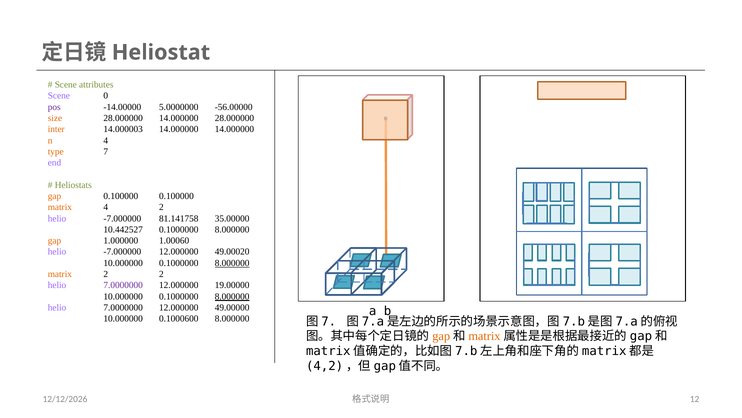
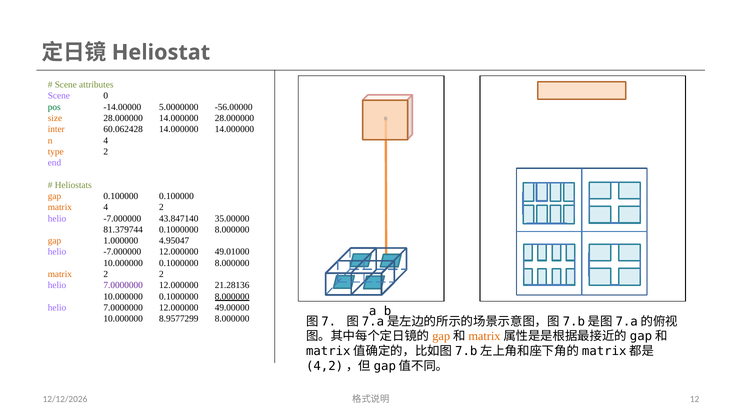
pos colour: purple -> green (54, 107)
14.000003: 14.000003 -> 60.062428 (123, 129)
type 7: 7 -> 2 (106, 151)
81.141758: 81.141758 -> 43.847140 (179, 218)
10.442527: 10.442527 -> 81.379744 (123, 229)
1.00060: 1.00060 -> 4.95047 (174, 240)
49.00020: 49.00020 -> 49.01000 (232, 252)
8.000000 underline: present -> none (232, 263)
19.00000: 19.00000 -> 21.28136 (232, 285)
0.1000600: 0.1000600 -> 8.9577299 (179, 318)
